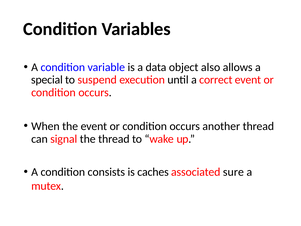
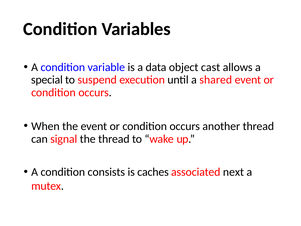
also: also -> cast (211, 67)
correct: correct -> shared (216, 80)
sure: sure -> next (233, 172)
